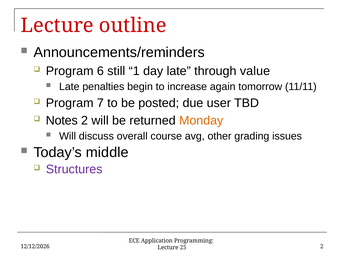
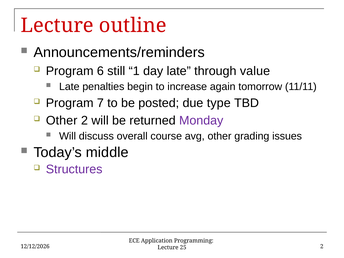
user: user -> type (219, 103)
Notes: Notes -> Other (62, 121)
Monday colour: orange -> purple (201, 121)
